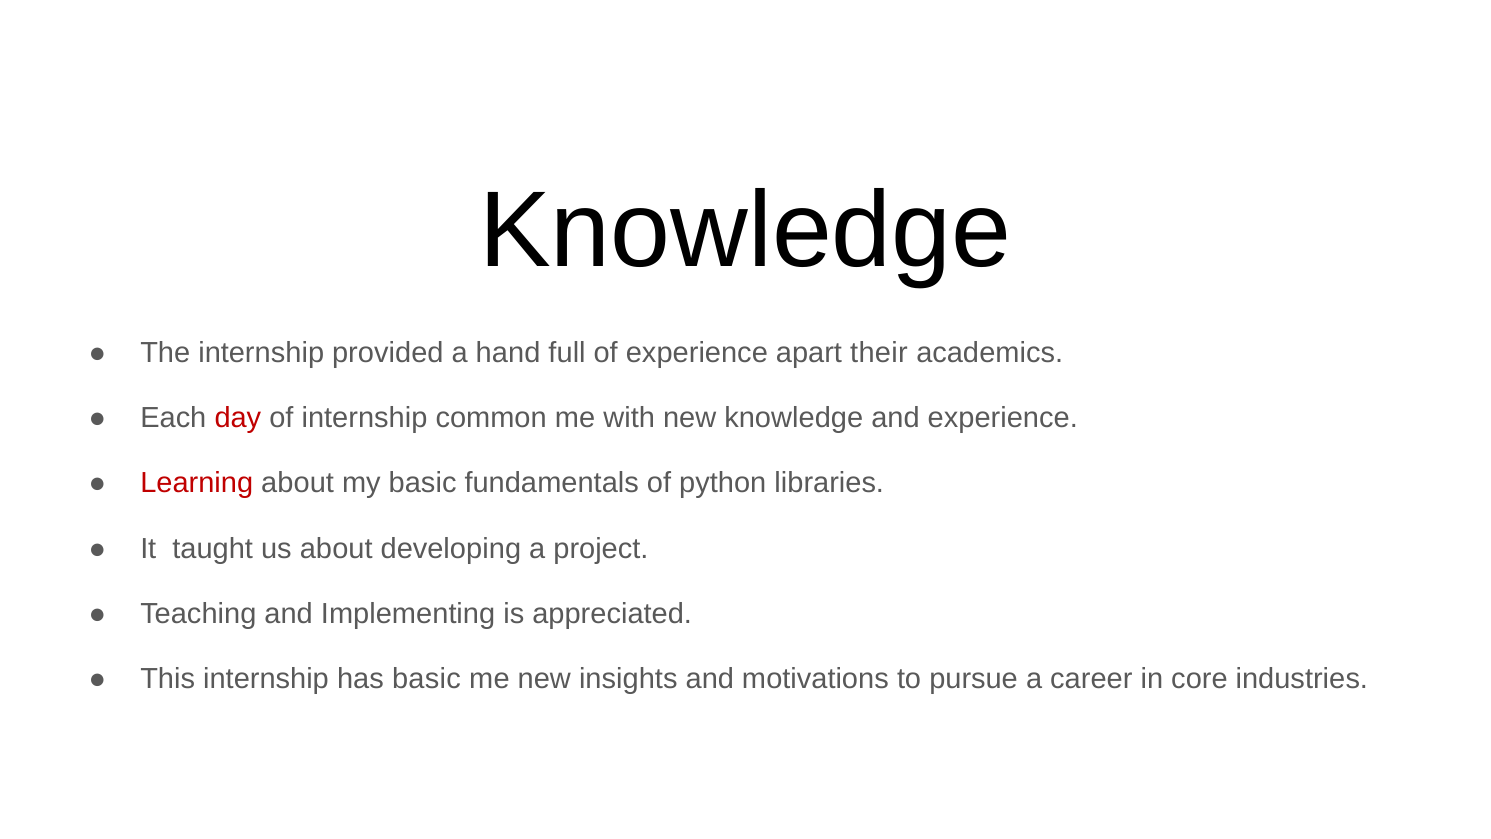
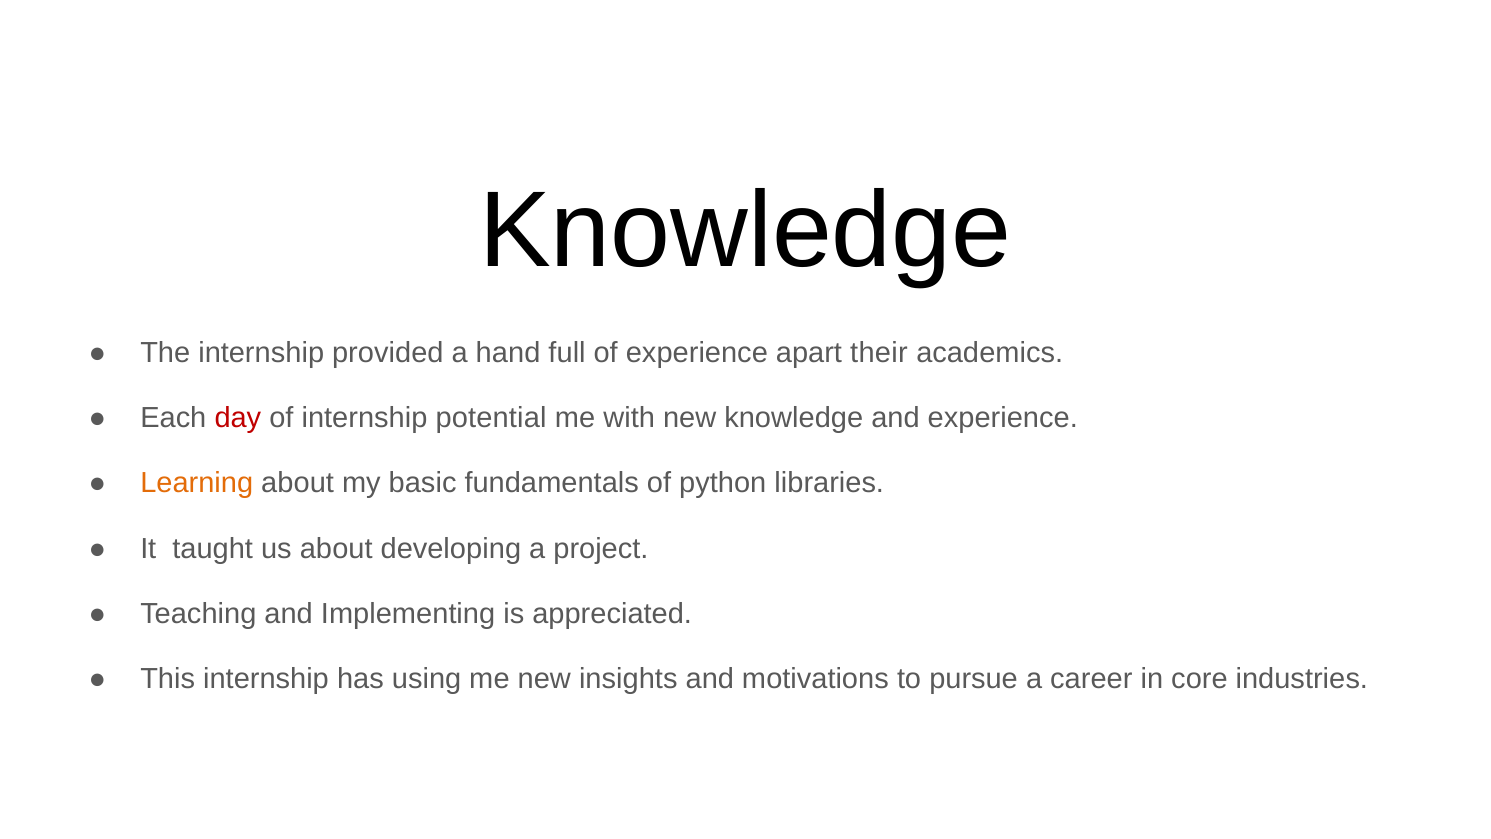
common: common -> potential (491, 418)
Learning colour: red -> orange (197, 483)
has basic: basic -> using (427, 679)
